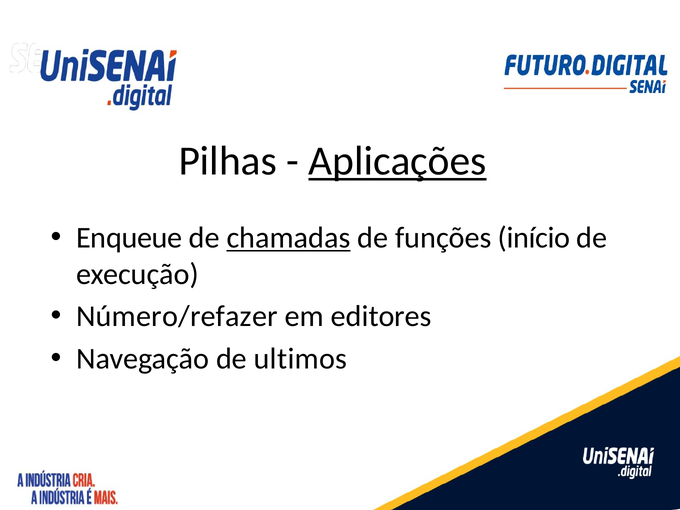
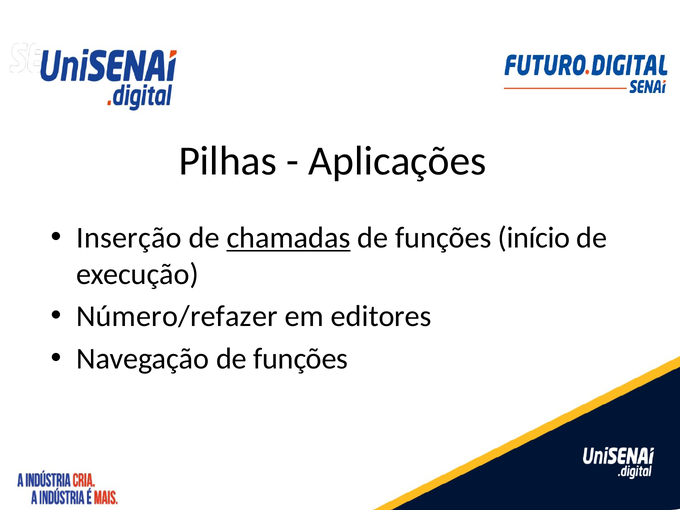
Aplicações underline: present -> none (398, 161)
Enqueue: Enqueue -> Inserção (129, 238)
Navegação de ultimos: ultimos -> funções (301, 359)
